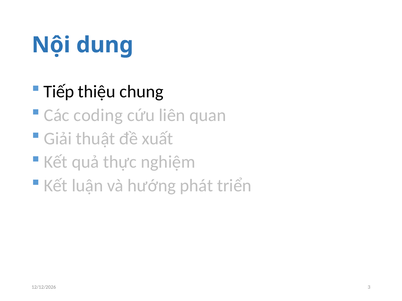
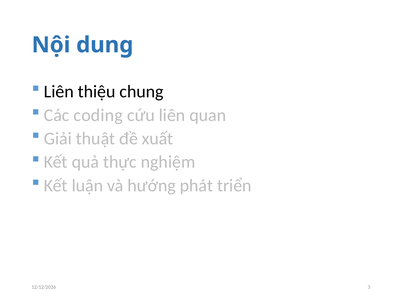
Tiếp: Tiếp -> Liên (59, 92)
